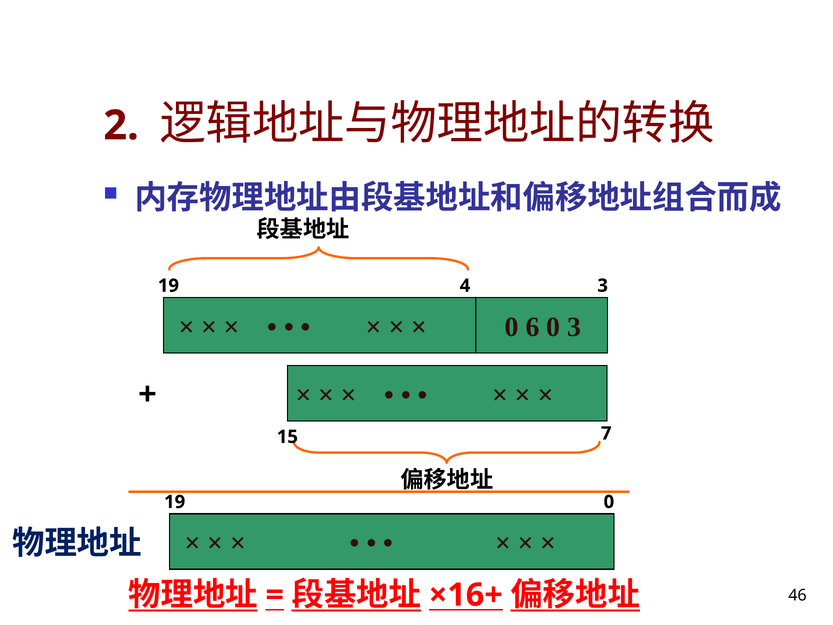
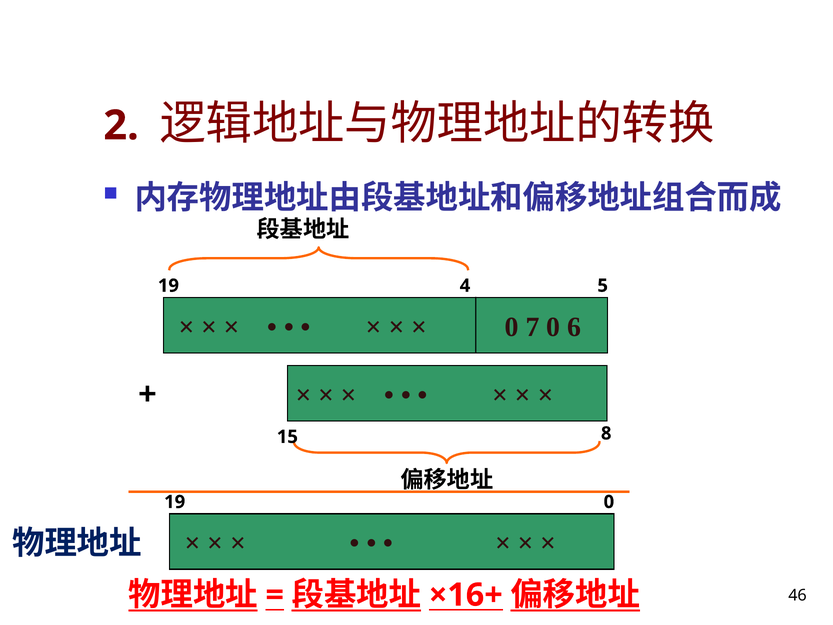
19 3: 3 -> 5 (603, 286)
6: 6 -> 7 (533, 327)
0 3: 3 -> 6 (574, 327)
7: 7 -> 8 (606, 433)
